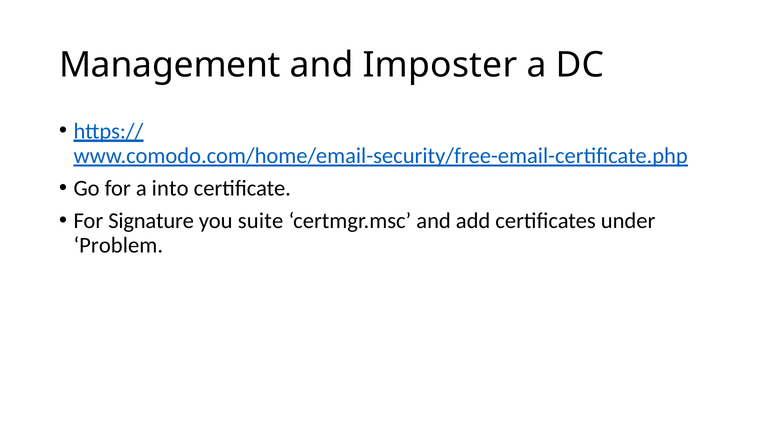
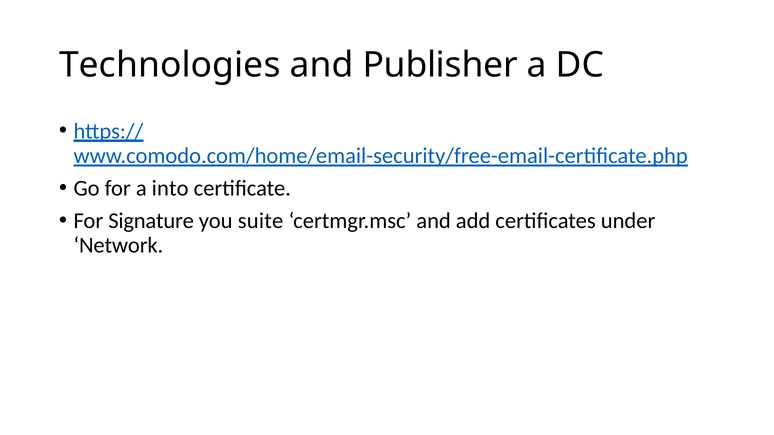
Management: Management -> Technologies (170, 65)
Imposter: Imposter -> Publisher (440, 65)
Problem: Problem -> Network (118, 245)
